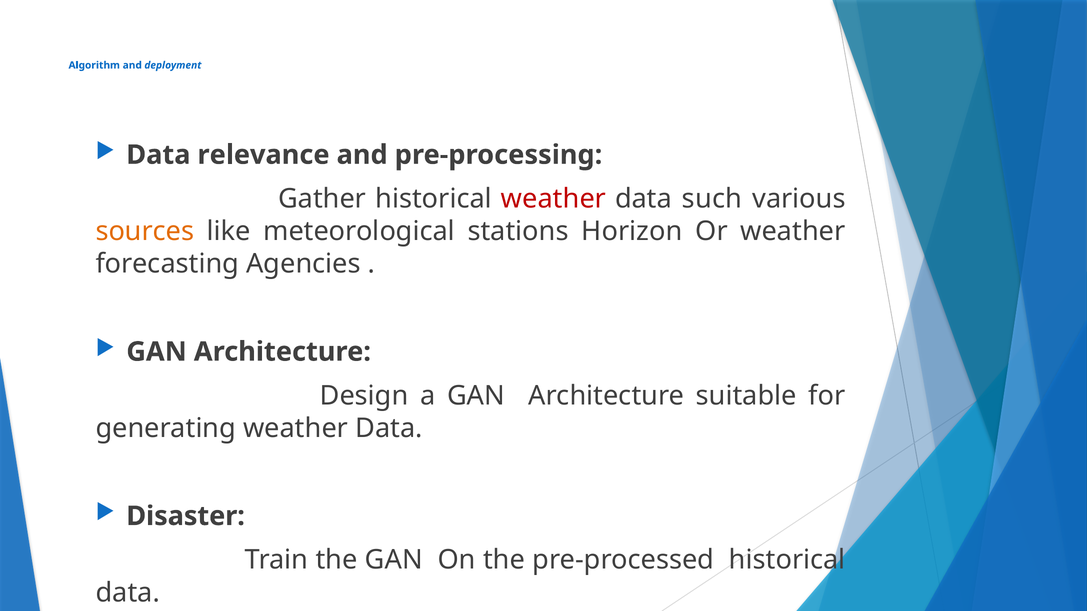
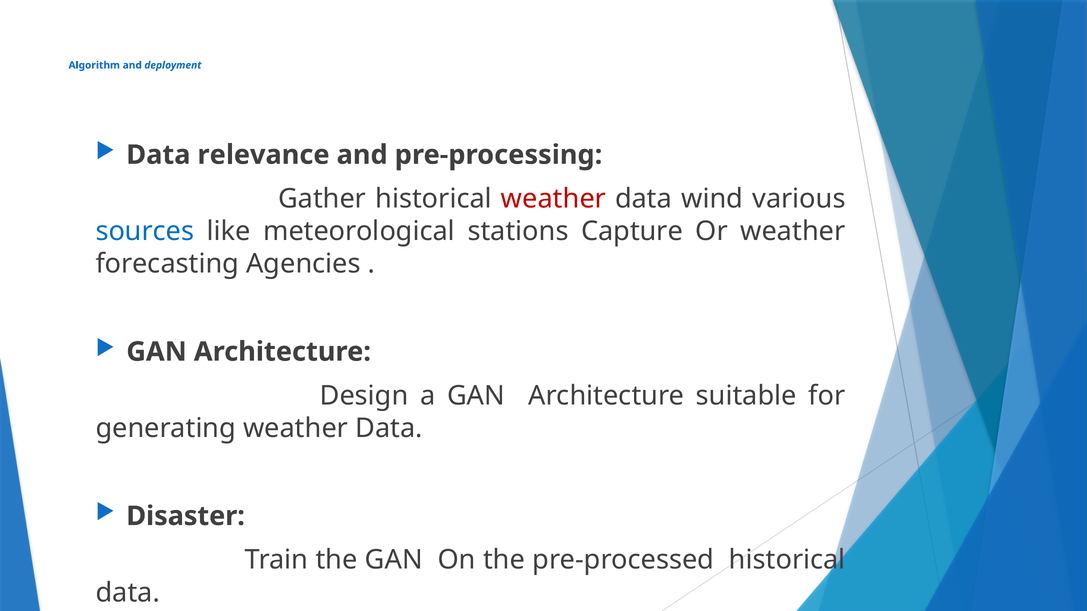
such: such -> wind (712, 199)
sources colour: orange -> blue (145, 232)
Horizon: Horizon -> Capture (632, 232)
